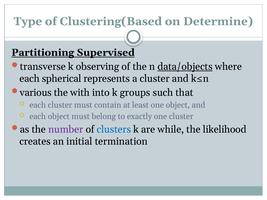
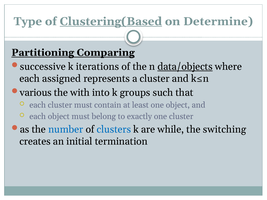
Clustering(Based underline: none -> present (111, 21)
Supervised: Supervised -> Comparing (106, 53)
transverse: transverse -> successive (43, 67)
observing: observing -> iterations (98, 67)
spherical: spherical -> assigned (62, 79)
number colour: purple -> blue (66, 130)
likelihood: likelihood -> switching (225, 130)
